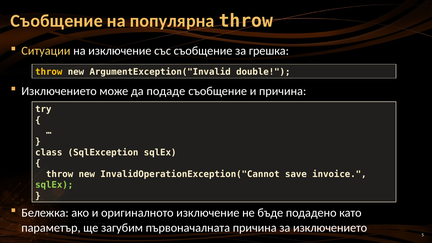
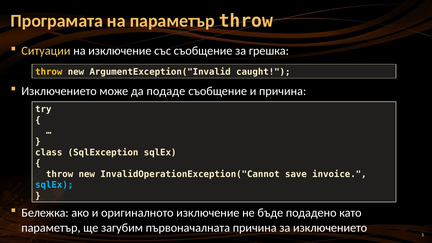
Съобщение: Съобщение -> Програмата (57, 21)
на популярна: популярна -> параметър (172, 21)
double: double -> caught (263, 72)
sqlEx colour: light green -> light blue (54, 185)
